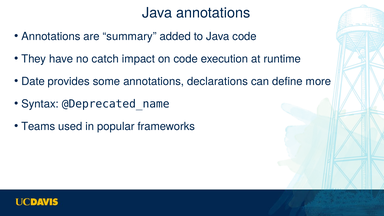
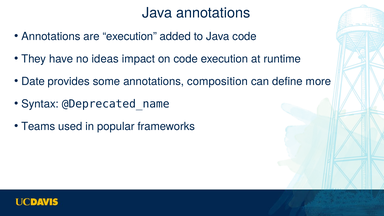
are summary: summary -> execution (130, 36)
catch: catch -> ideas (105, 59)
declarations: declarations -> composition (218, 81)
